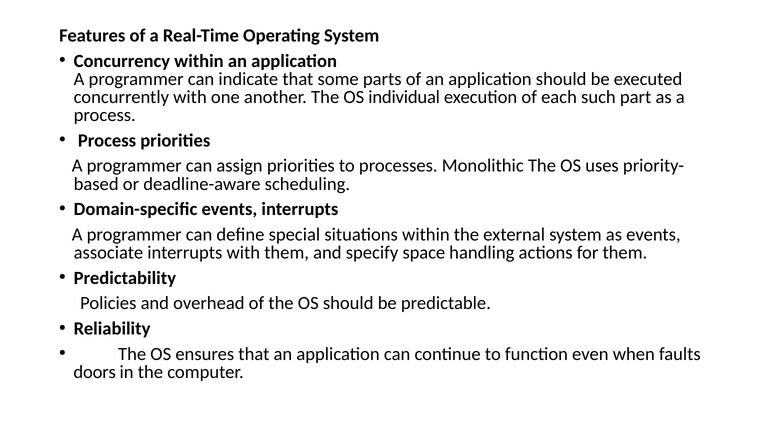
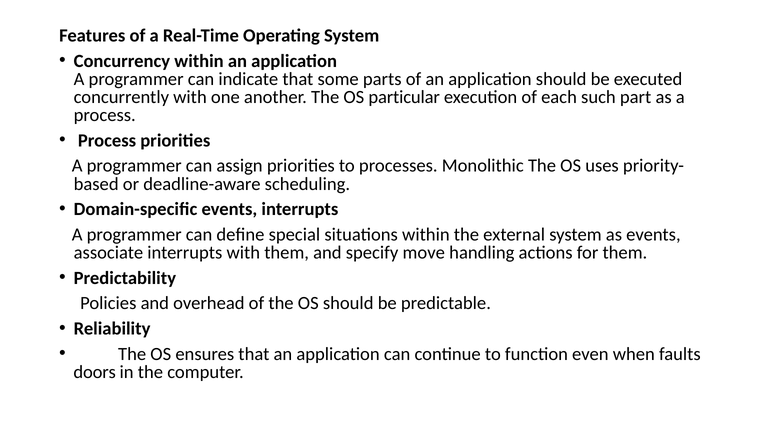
individual: individual -> particular (404, 97)
space: space -> move (424, 252)
